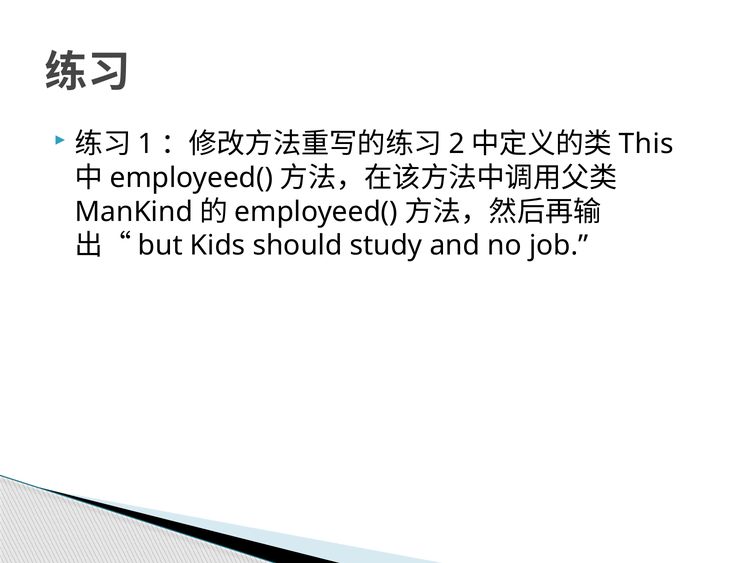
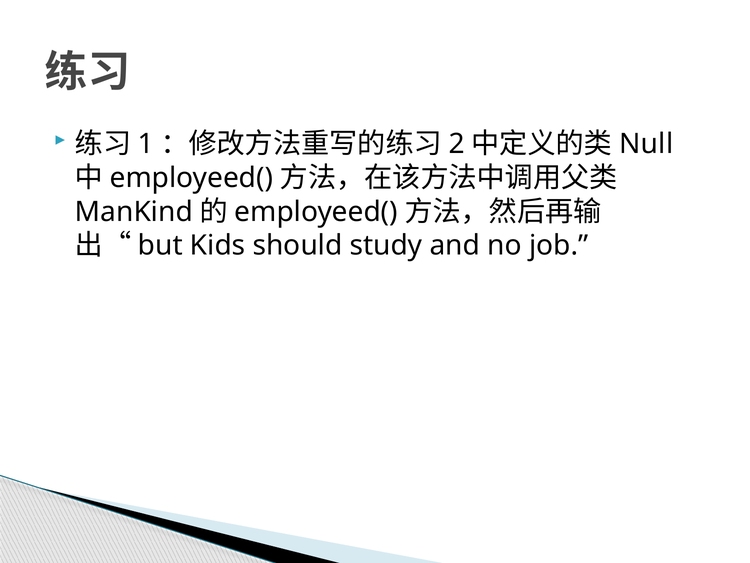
This: This -> Null (646, 144)
